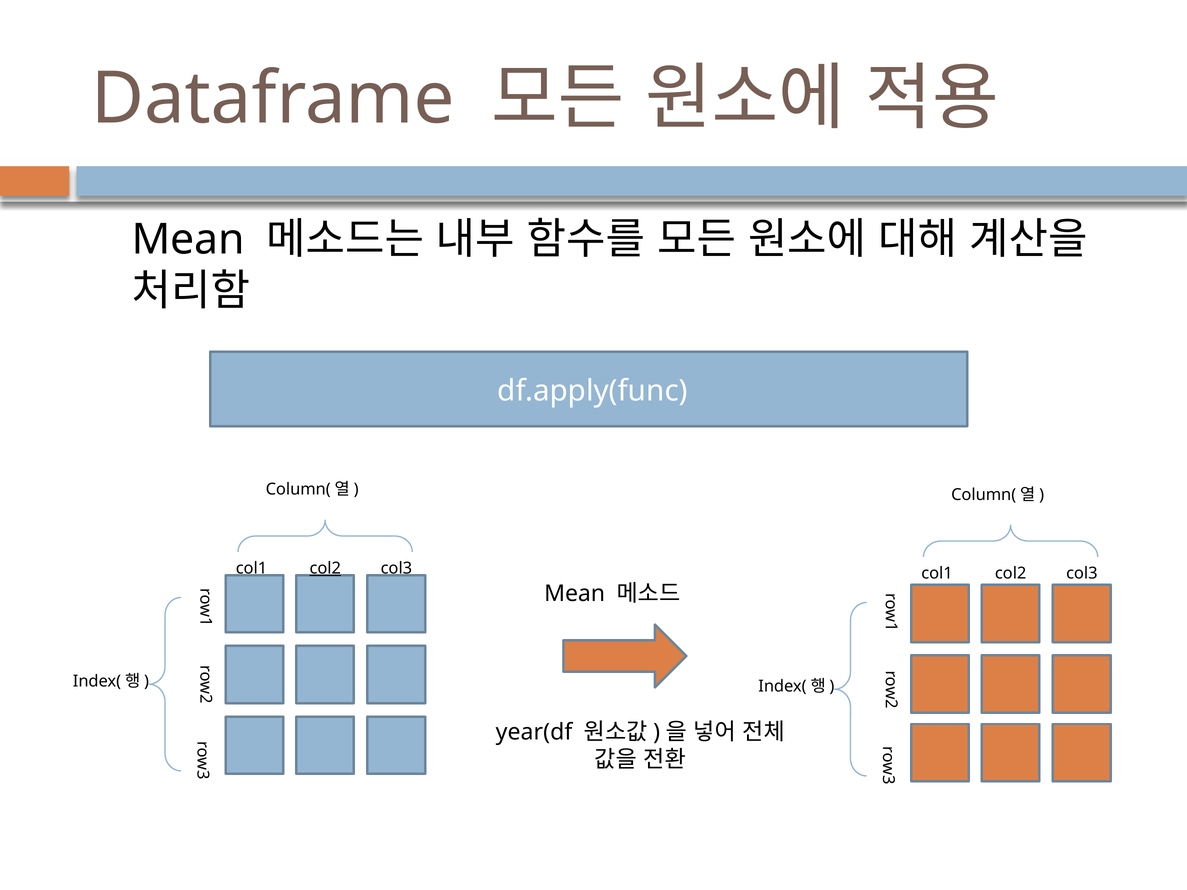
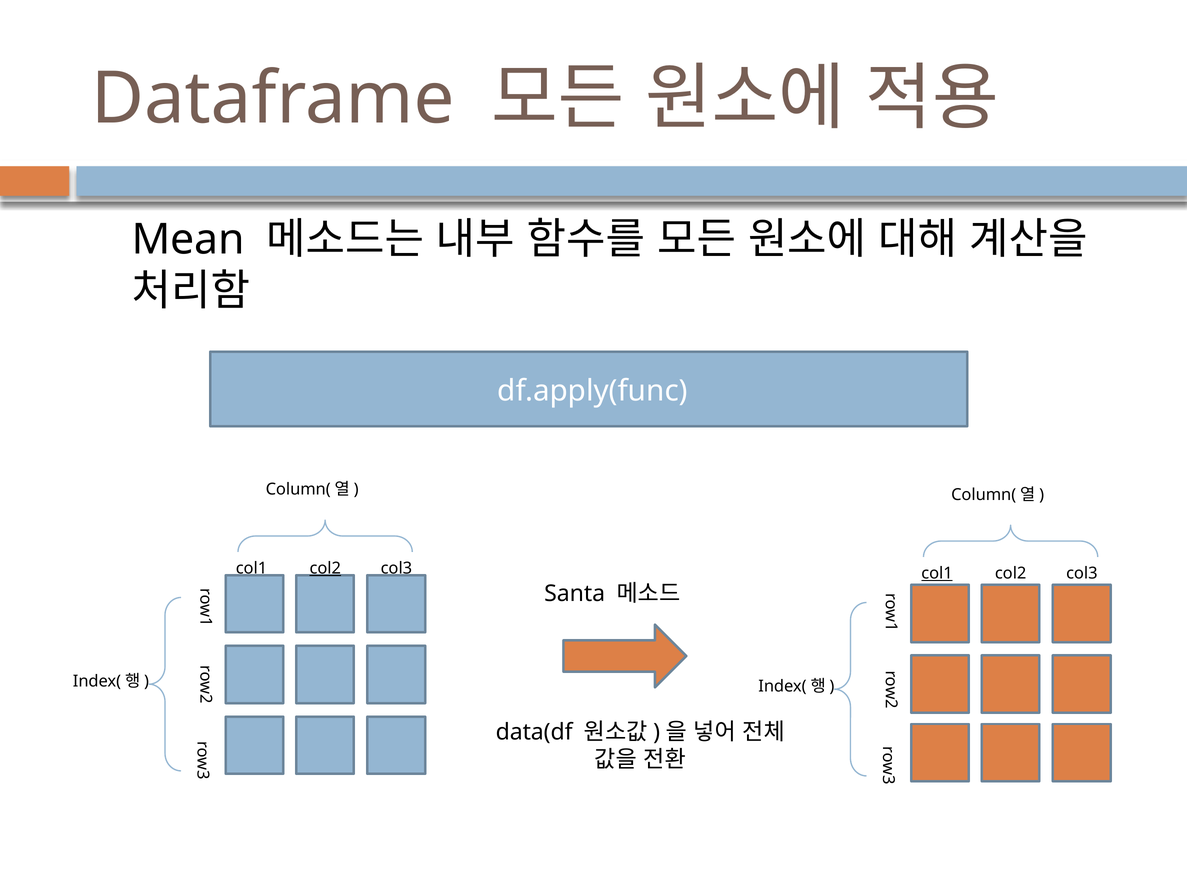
col1 underline: none -> present (937, 574)
Mean: Mean -> Santa (575, 594)
year(df: year(df -> data(df (534, 732)
